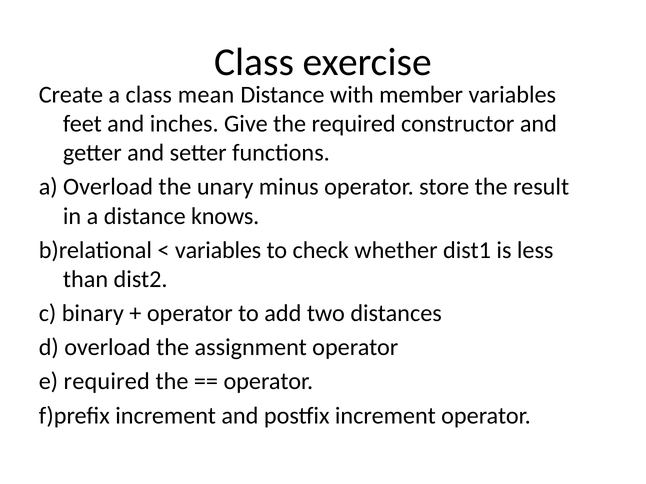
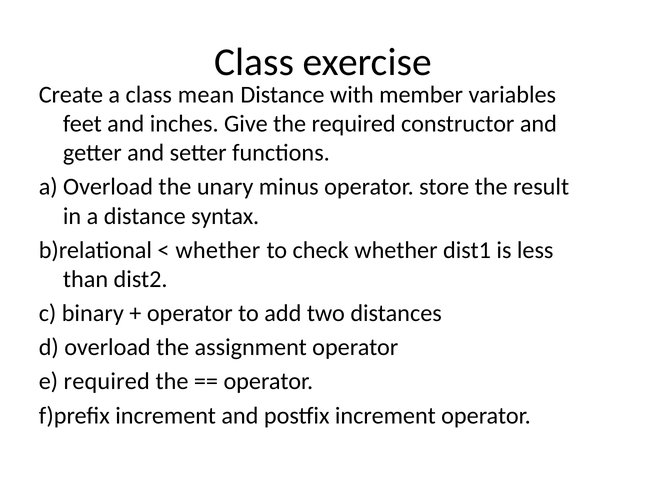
knows: knows -> syntax (225, 216)
variables: variables -> whether (218, 250)
